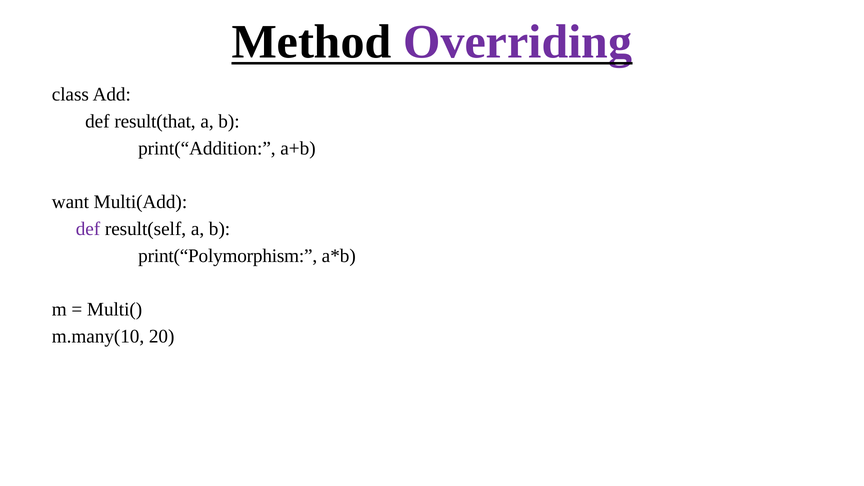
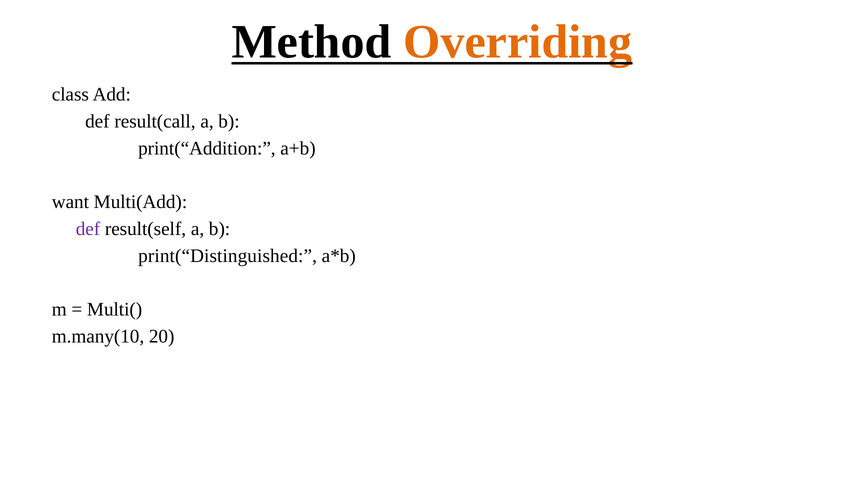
Overriding colour: purple -> orange (518, 42)
result(that: result(that -> result(call (155, 121)
print(“Polymorphism: print(“Polymorphism -> print(“Distinguished (228, 256)
